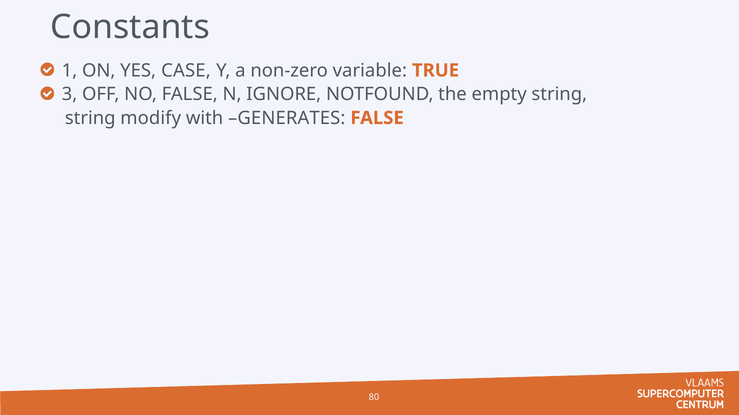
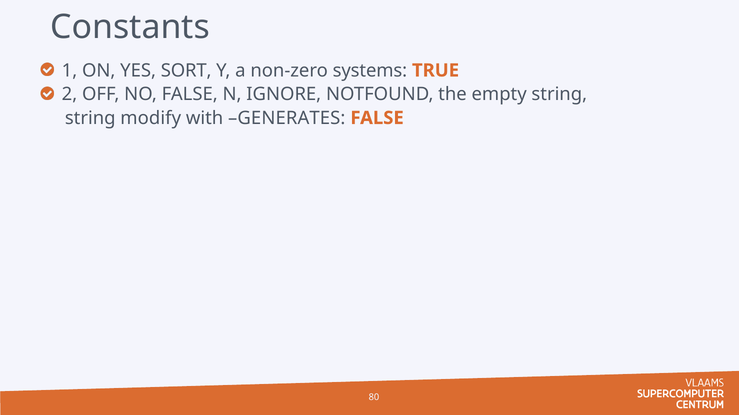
CASE: CASE -> SORT (186, 71)
variable: variable -> systems (370, 71)
3: 3 -> 2 (69, 94)
